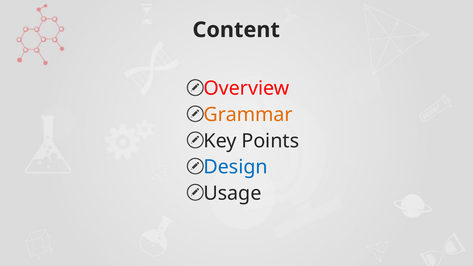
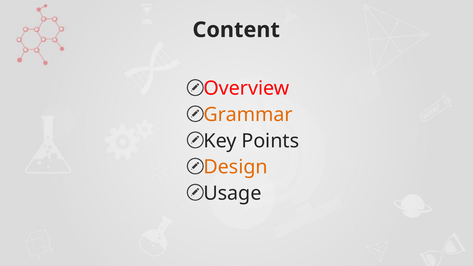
Design colour: blue -> orange (236, 167)
